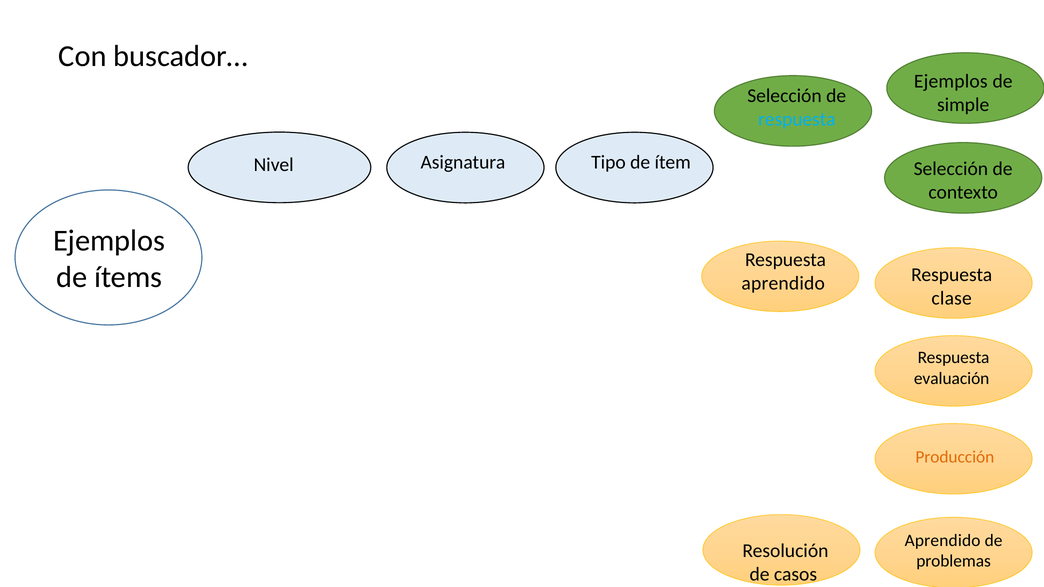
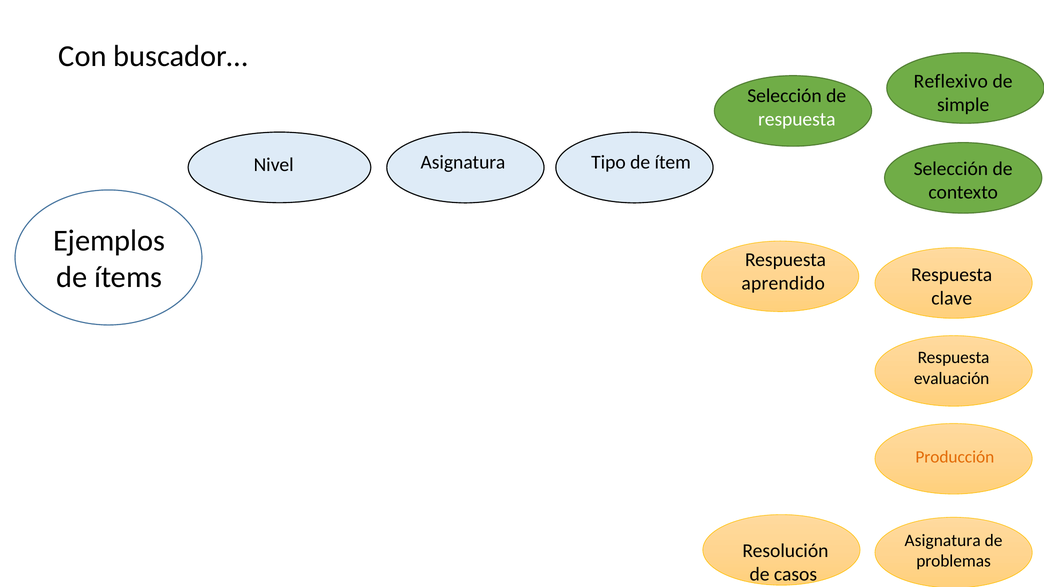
Ejemplos: Ejemplos -> Reflexivo (951, 81)
respuesta colour: light blue -> white (797, 119)
clase: clase -> clave (952, 298)
Aprendido: Aprendido -> Asignatura (943, 541)
